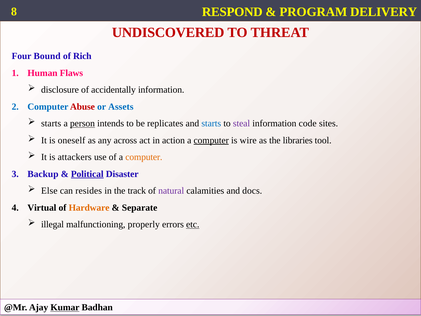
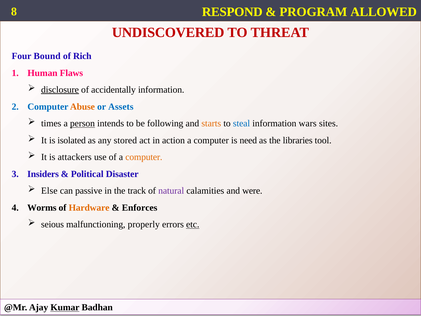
DELIVERY: DELIVERY -> ALLOWED (384, 12)
disclosure underline: none -> present (60, 90)
Abuse colour: red -> orange (82, 107)
starts: starts -> times (51, 123)
replicates: replicates -> following (165, 123)
starts colour: blue -> orange (211, 123)
steal colour: purple -> blue (242, 123)
code: code -> wars (308, 123)
oneself: oneself -> isolated (72, 140)
across: across -> stored (125, 140)
computer underline: present -> none (211, 140)
wire: wire -> need (248, 140)
Backup: Backup -> Insiders (43, 174)
Political underline: present -> none (87, 174)
resides: resides -> passive (89, 191)
docs: docs -> were (252, 191)
Virtual: Virtual -> Worms (42, 207)
Separate: Separate -> Enforces (140, 207)
illegal: illegal -> seious (53, 224)
